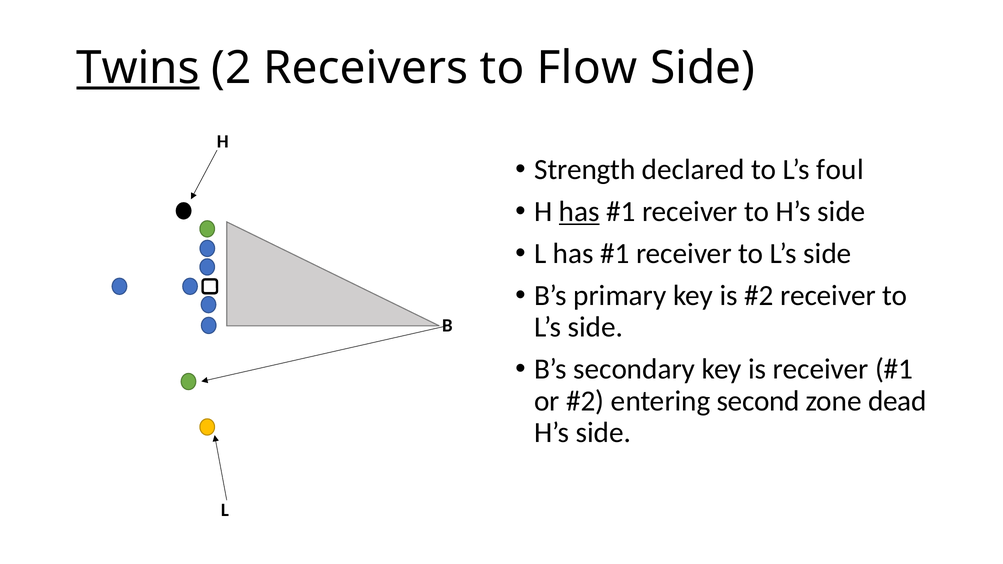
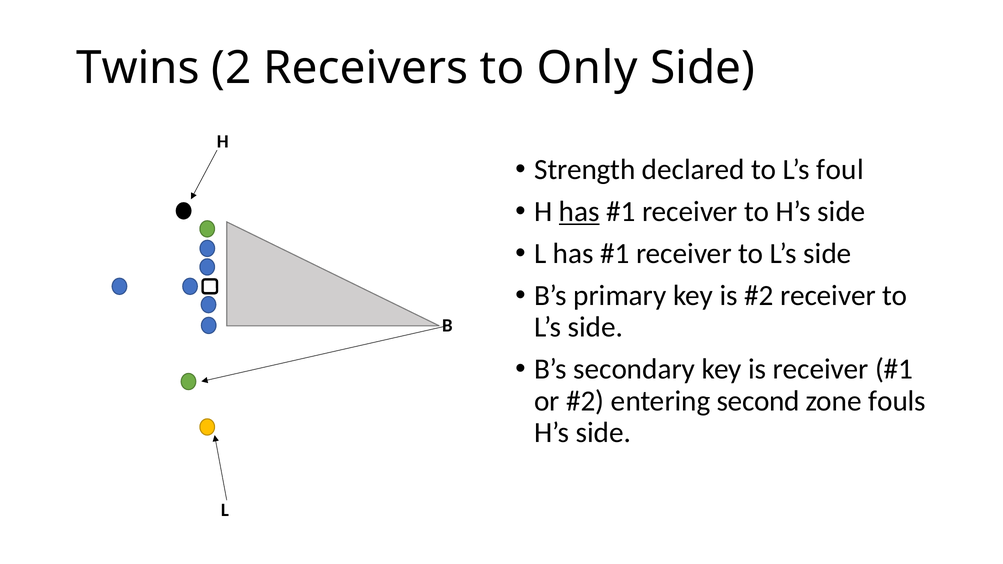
Twins underline: present -> none (138, 68)
Flow: Flow -> Only (587, 68)
dead: dead -> fouls (897, 401)
